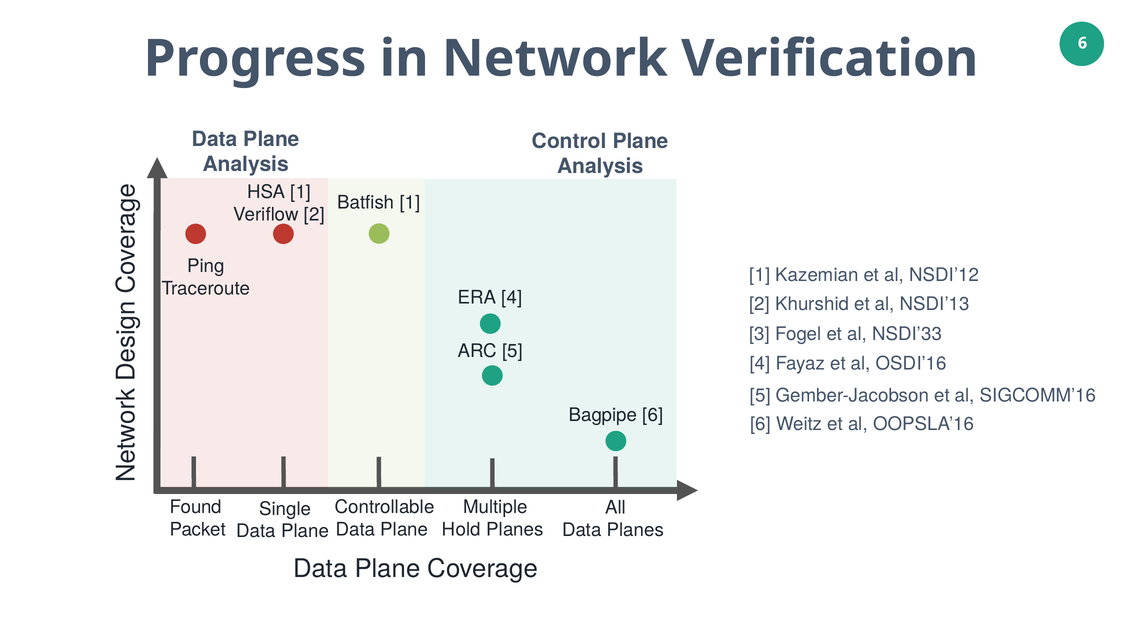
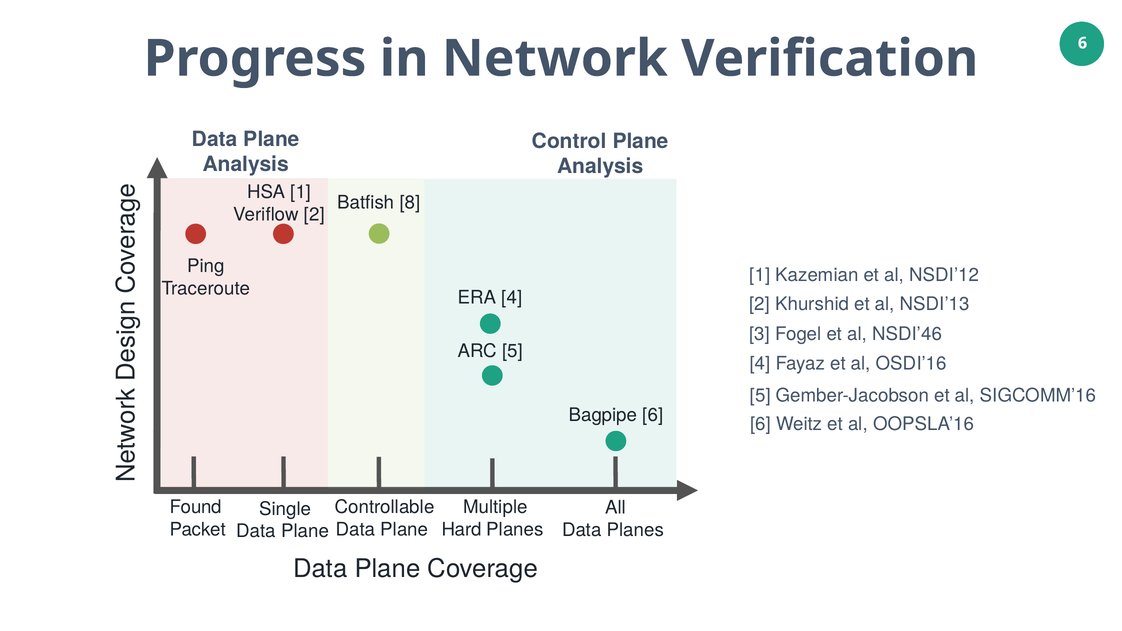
Batfish 1: 1 -> 8 (410, 203)
NSDI’33: NSDI’33 -> NSDI’46 (907, 334)
Hold: Hold -> Hard (462, 530)
